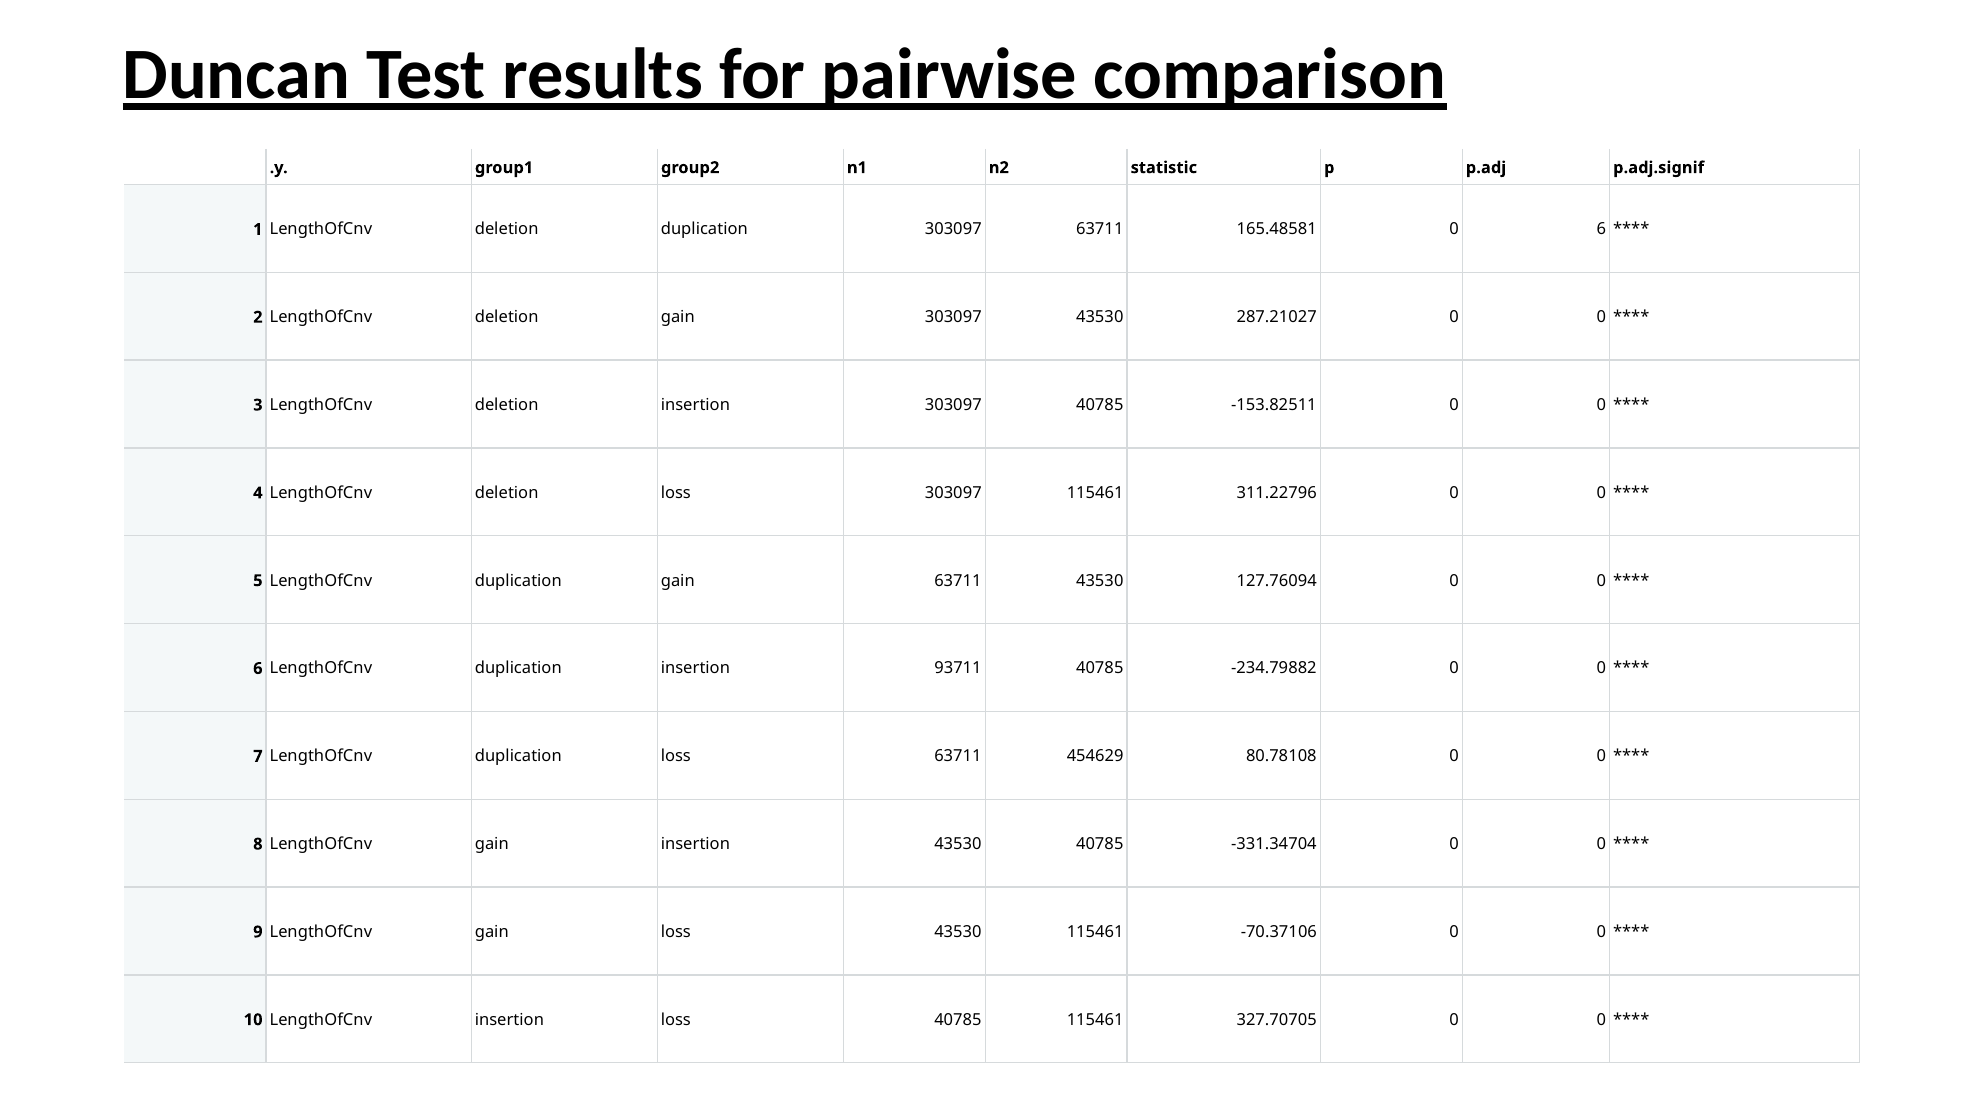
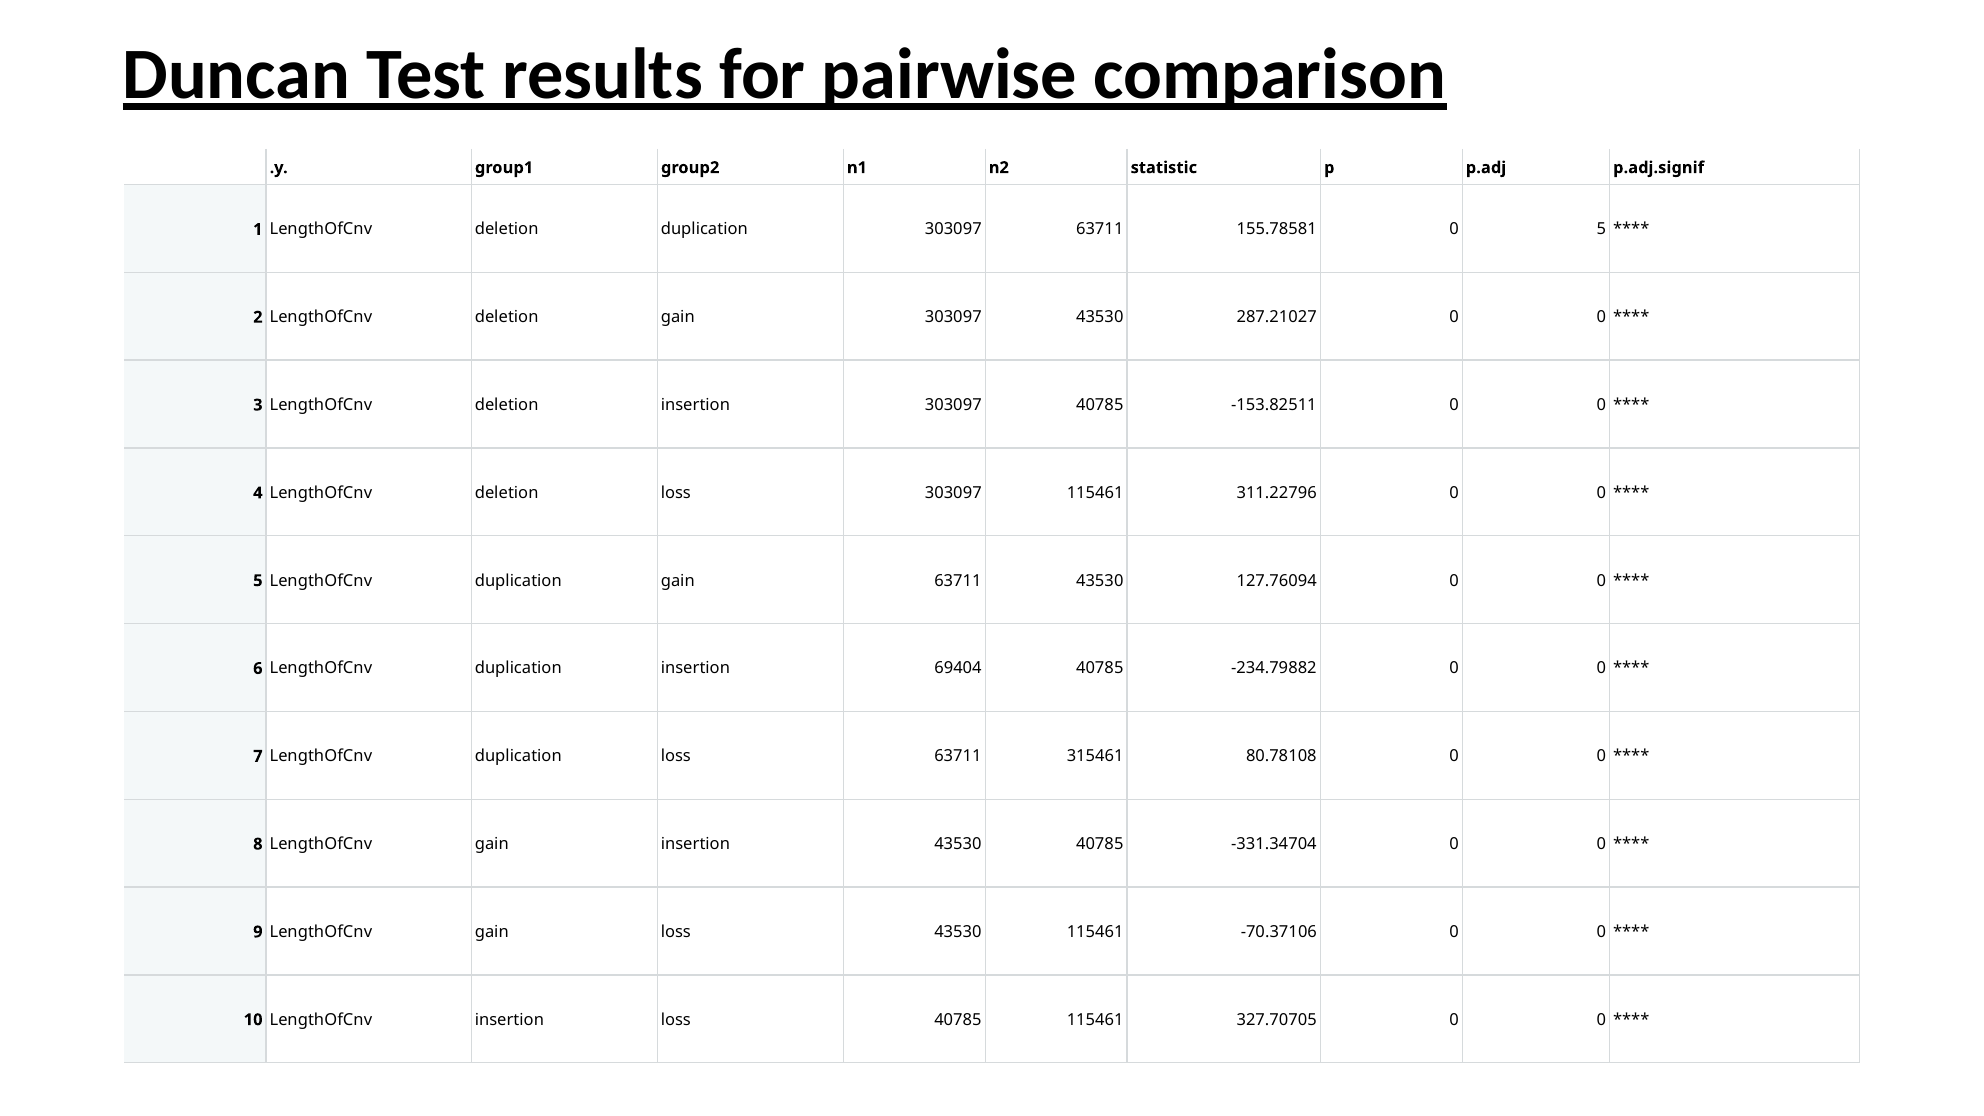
165.48581: 165.48581 -> 155.78581 (1277, 229)
0 6: 6 -> 5 (1601, 229)
93711: 93711 -> 69404 (958, 668)
454629: 454629 -> 315461 (1095, 756)
